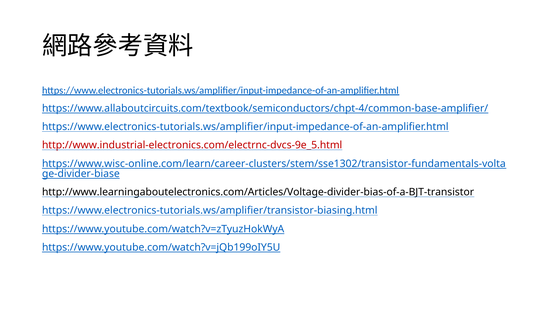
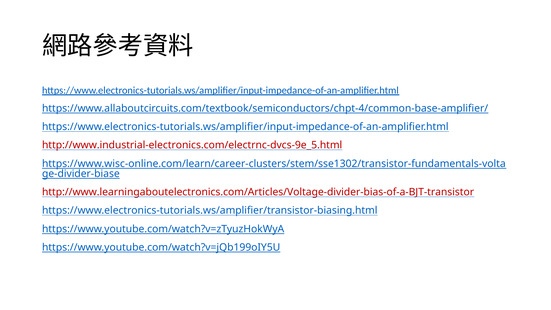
http://www.learningaboutelectronics.com/Articles/Voltage-divider-bias-of-a-BJT-transistor colour: black -> red (258, 192)
